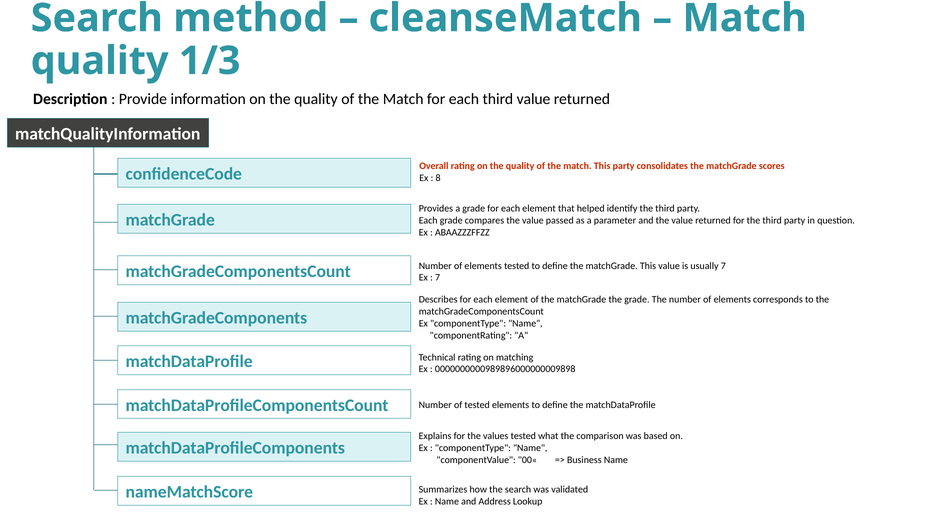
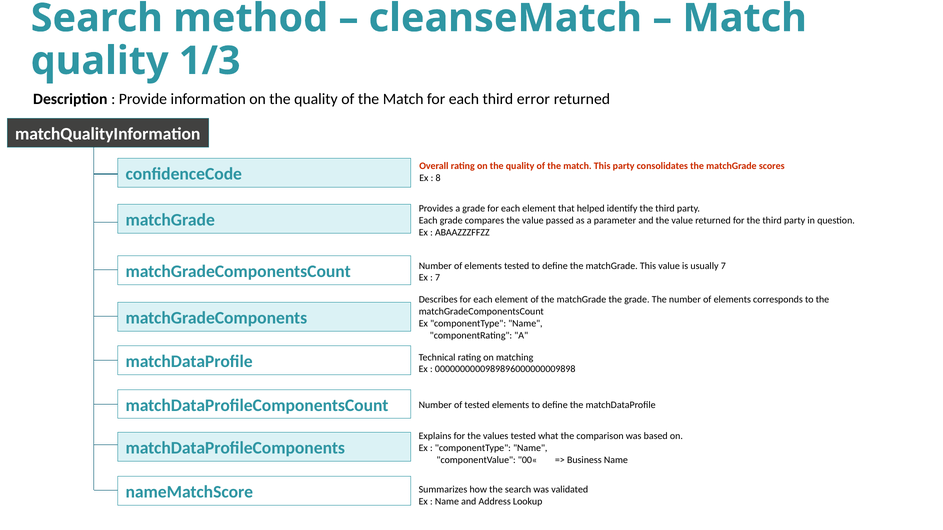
third value: value -> error (533, 99)
